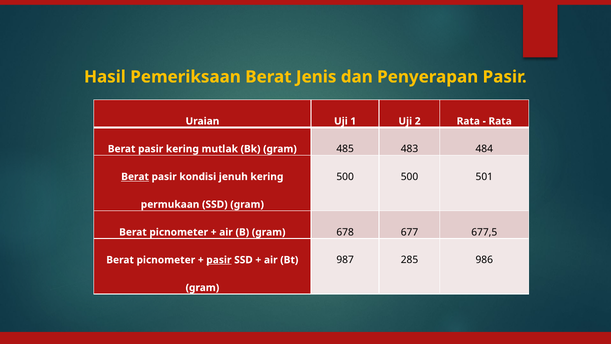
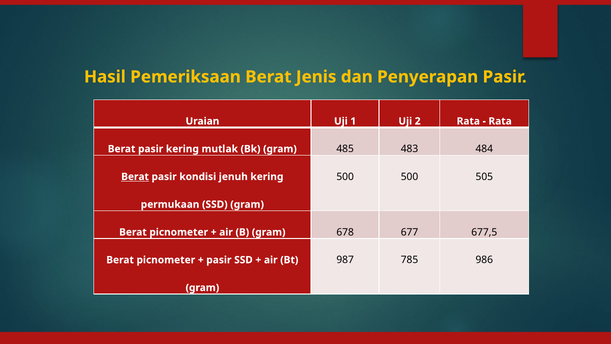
501: 501 -> 505 (484, 177)
285: 285 -> 785 (410, 260)
pasir underline: present -> none (219, 260)
